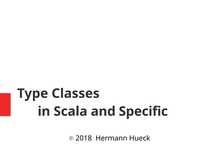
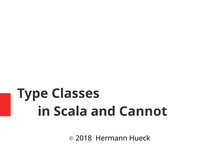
Specific: Specific -> Cannot (143, 112)
